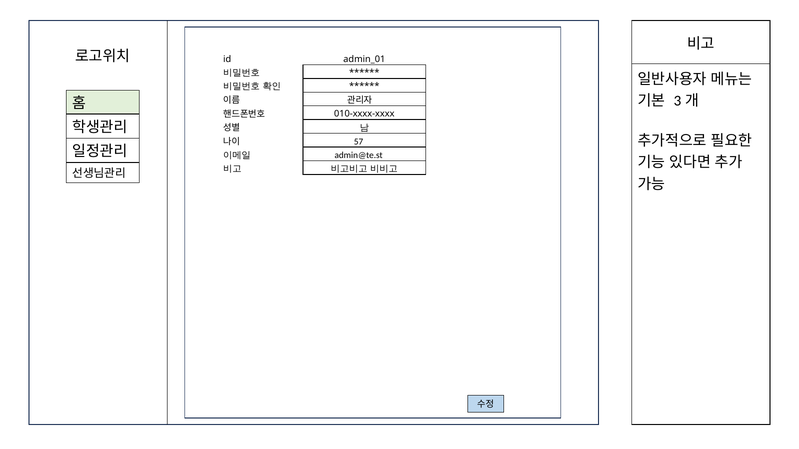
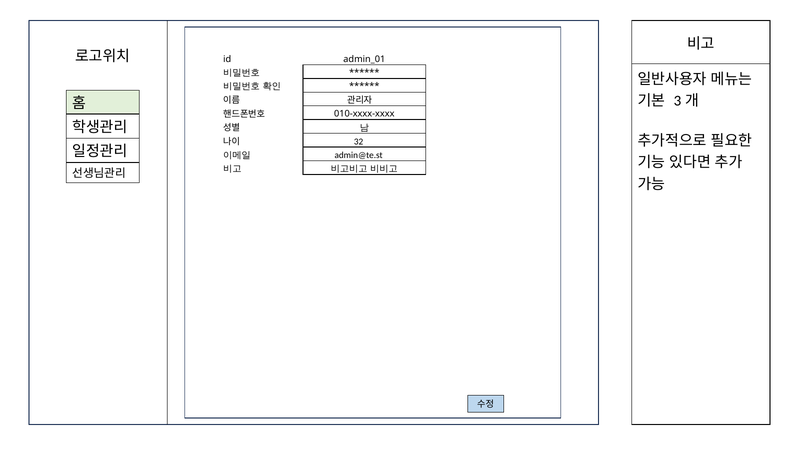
57: 57 -> 32 (359, 142)
